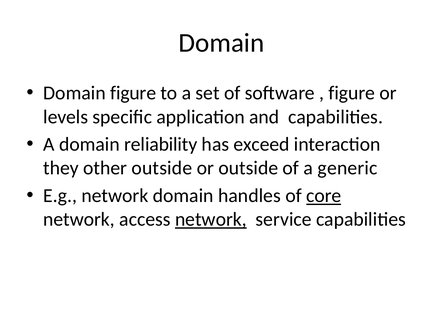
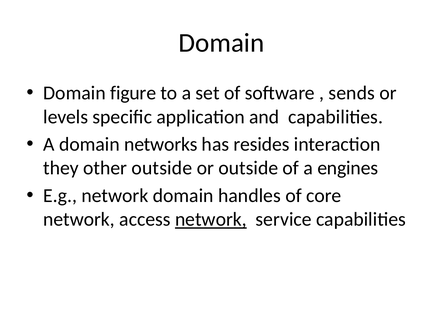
figure: figure -> sends (352, 93)
reliability: reliability -> networks (161, 144)
exceed: exceed -> resides (262, 144)
generic: generic -> engines (348, 168)
core underline: present -> none (324, 195)
